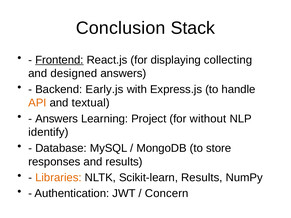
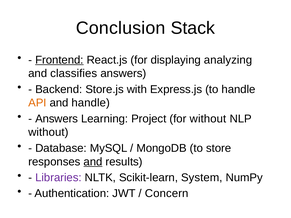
collecting: collecting -> analyzing (228, 60)
designed: designed -> classifies (74, 74)
Early.js: Early.js -> Store.js (105, 89)
and textual: textual -> handle (91, 103)
identify: identify -> without (48, 132)
and underline: none -> present (93, 162)
Libraries colour: orange -> purple (58, 178)
Scikit-learn Results: Results -> System (202, 178)
